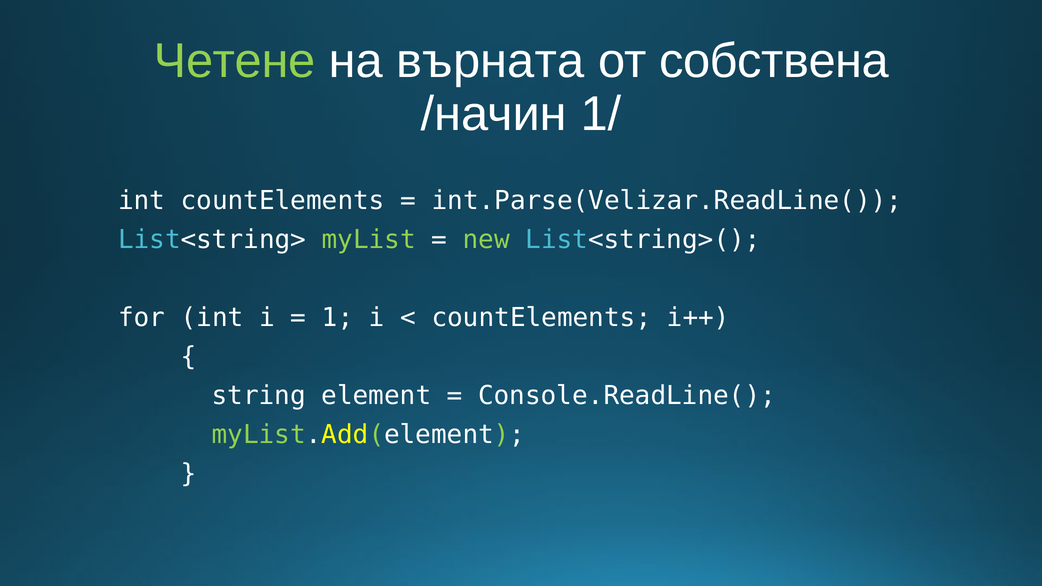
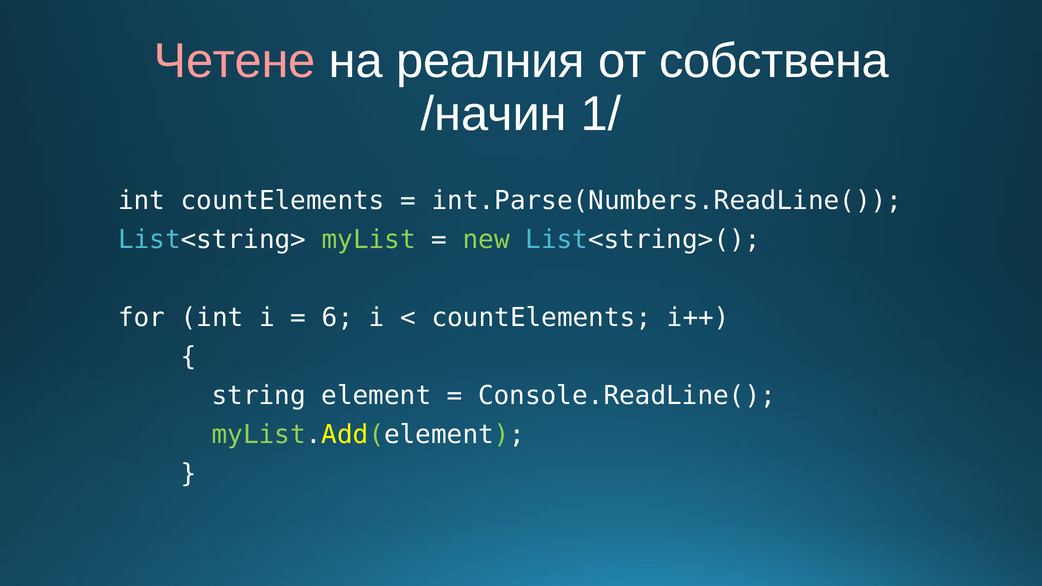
Четене colour: light green -> pink (235, 61)
върната: върната -> реалния (491, 61)
int.Parse(Velizar.ReadLine(: int.Parse(Velizar.ReadLine( -> int.Parse(Numbers.ReadLine( (667, 201)
1: 1 -> 6 (338, 318)
